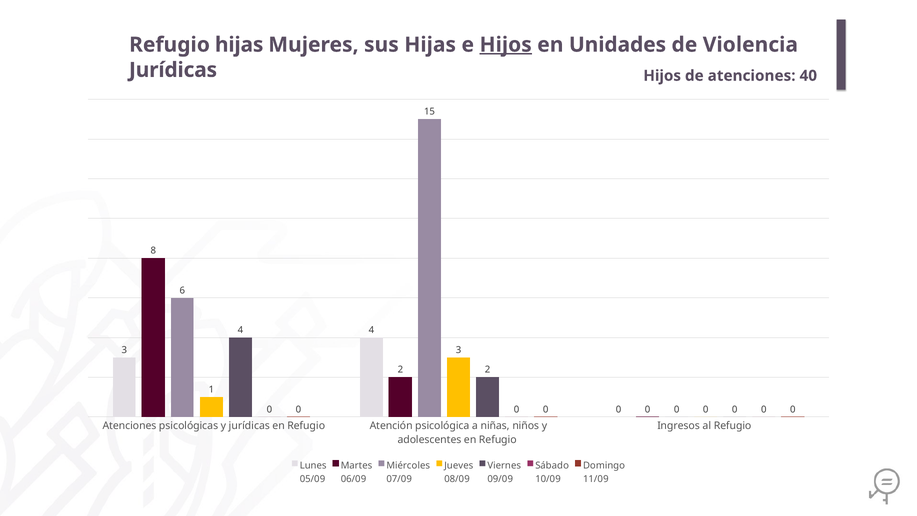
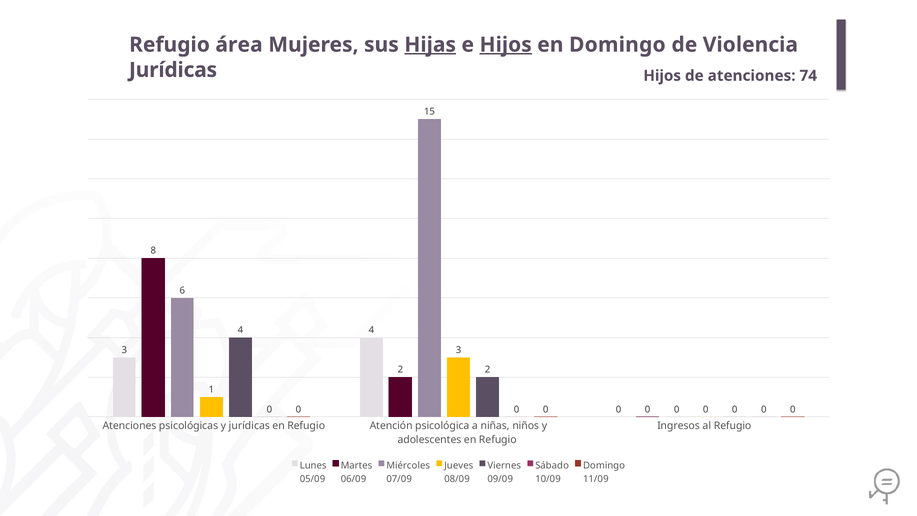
Refugio hijas: hijas -> área (239, 45)
Hijas underline: none -> present (430, 45)
en Unidades: Unidades -> Domingo (617, 45)
40: 40 -> 74 (808, 76)
